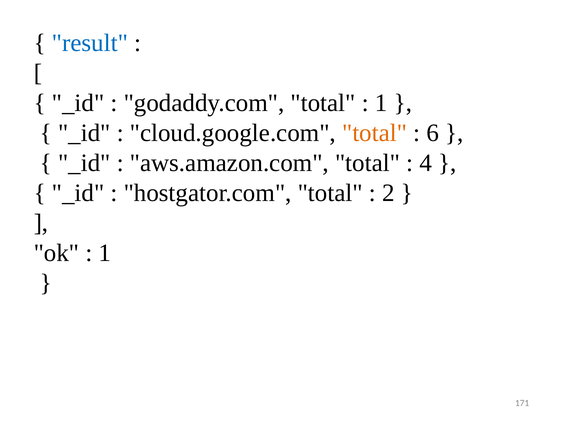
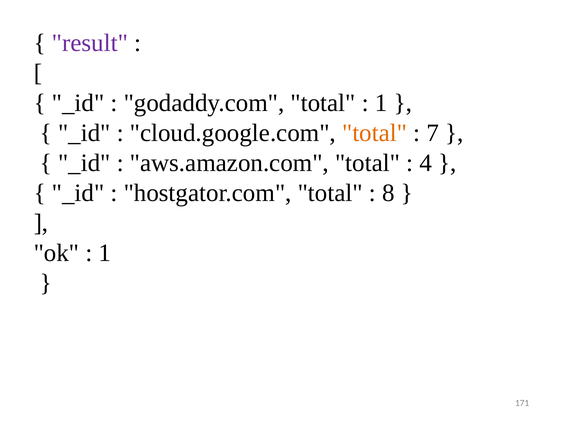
result colour: blue -> purple (90, 43)
6: 6 -> 7 (433, 133)
2: 2 -> 8 (388, 193)
